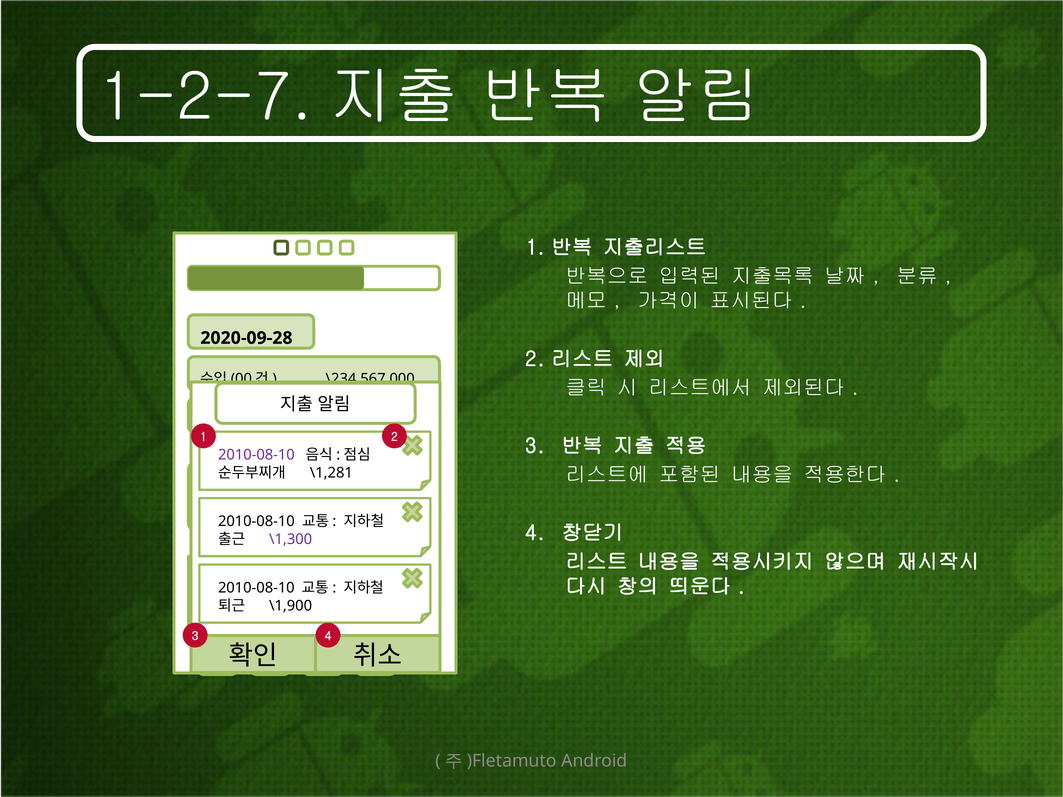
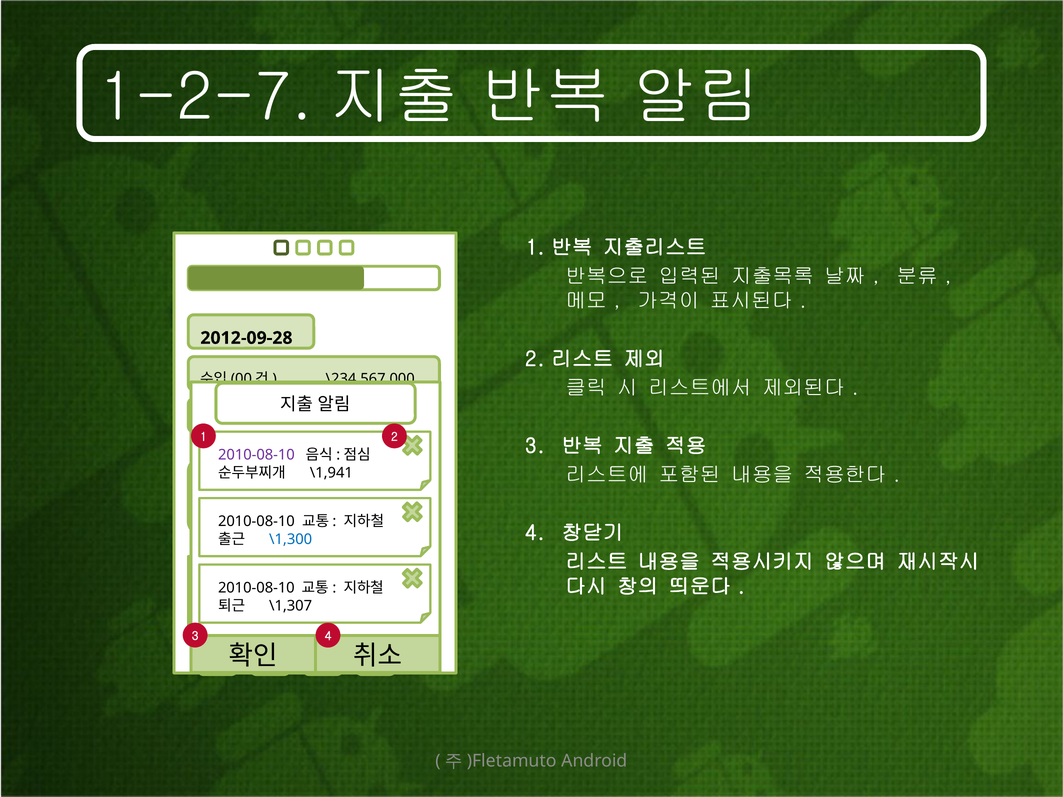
2020-09-28: 2020-09-28 -> 2012-09-28 (246, 338)
\1,281: \1,281 -> \1,941 (331, 473)
\1,300 colour: purple -> blue (291, 539)
\1,900: \1,900 -> \1,307 (291, 606)
